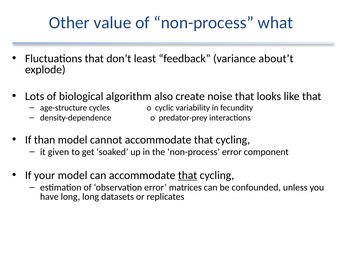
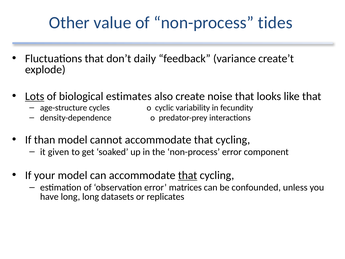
what: what -> tides (275, 23)
least: least -> daily (145, 59)
about’t: about’t -> create’t (276, 59)
Lots underline: none -> present (35, 96)
algorithm: algorithm -> estimates (129, 96)
